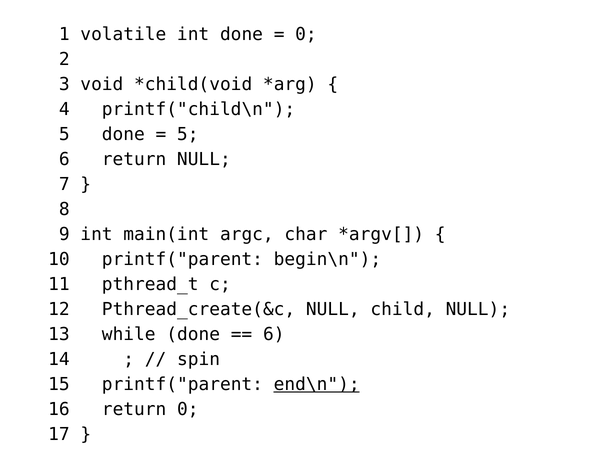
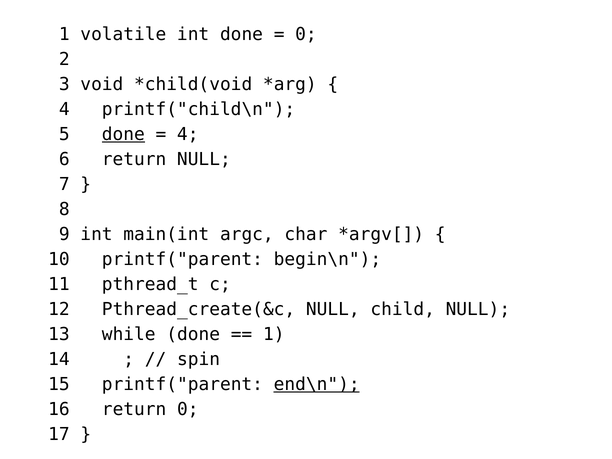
done underline: none -> present (123, 134)
5: 5 -> 4 (188, 134)
6: 6 -> 1 (274, 334)
